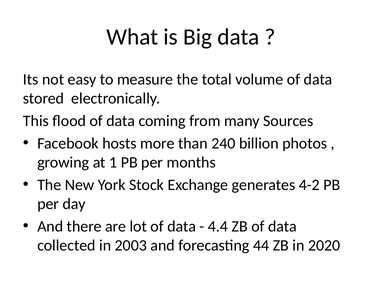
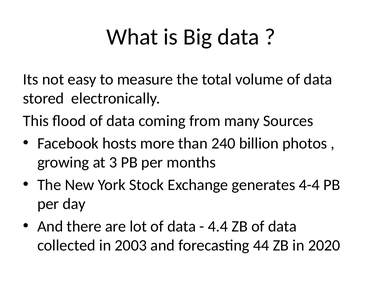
1: 1 -> 3 (113, 163)
4-2: 4-2 -> 4-4 (309, 185)
